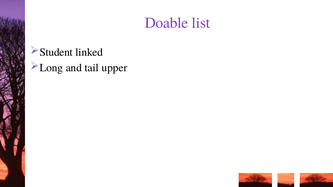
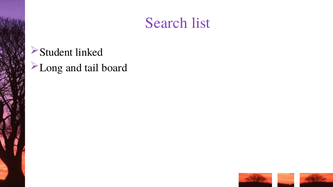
Doable: Doable -> Search (166, 23)
upper: upper -> board (114, 68)
